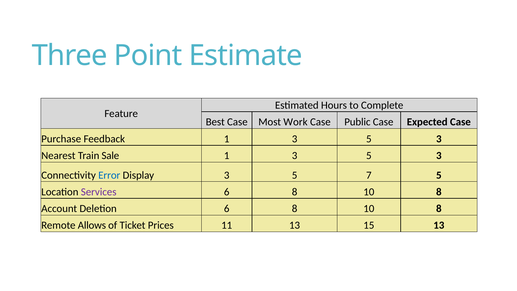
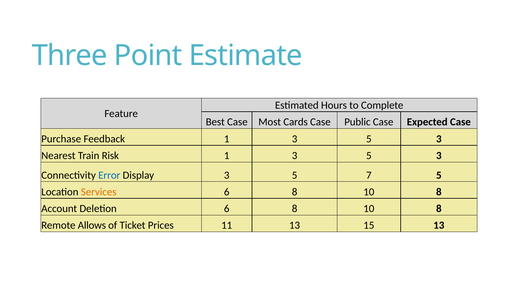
Work: Work -> Cards (296, 122)
Sale: Sale -> Risk (110, 155)
Services colour: purple -> orange (99, 192)
